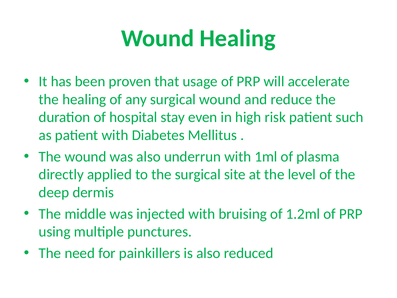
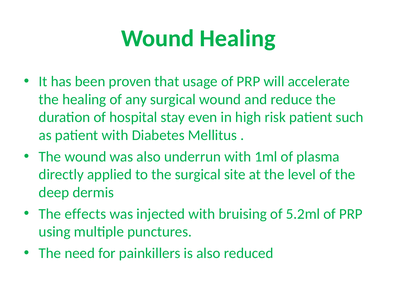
middle: middle -> effects (85, 214)
1.2ml: 1.2ml -> 5.2ml (303, 214)
